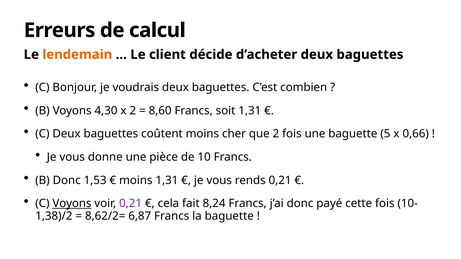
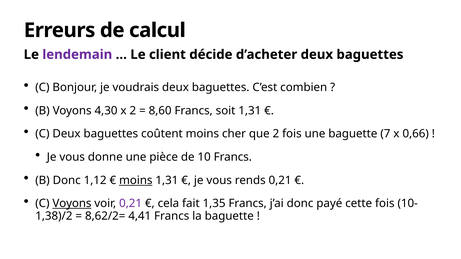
lendemain colour: orange -> purple (77, 55)
5: 5 -> 7 (385, 134)
1,53: 1,53 -> 1,12 (95, 180)
moins underline: none -> present (136, 180)
8,24: 8,24 -> 1,35 (214, 204)
6,87: 6,87 -> 4,41 (140, 216)
